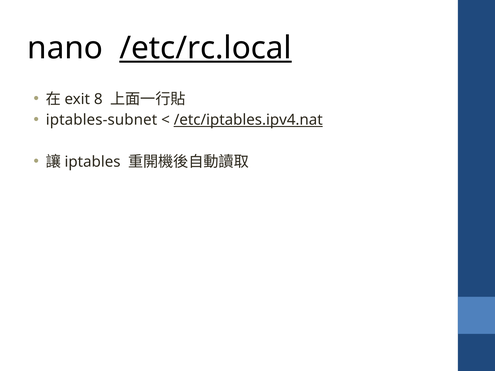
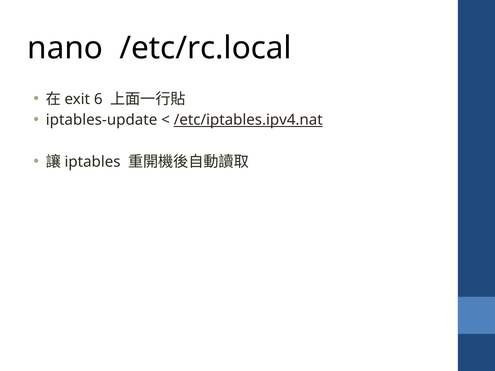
/etc/rc.local underline: present -> none (206, 48)
8: 8 -> 6 (98, 99)
iptables-subnet: iptables-subnet -> iptables-update (102, 120)
